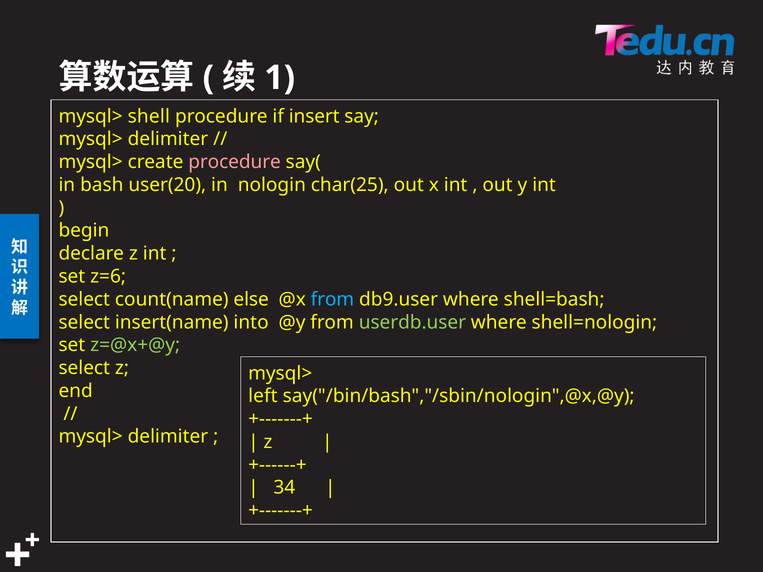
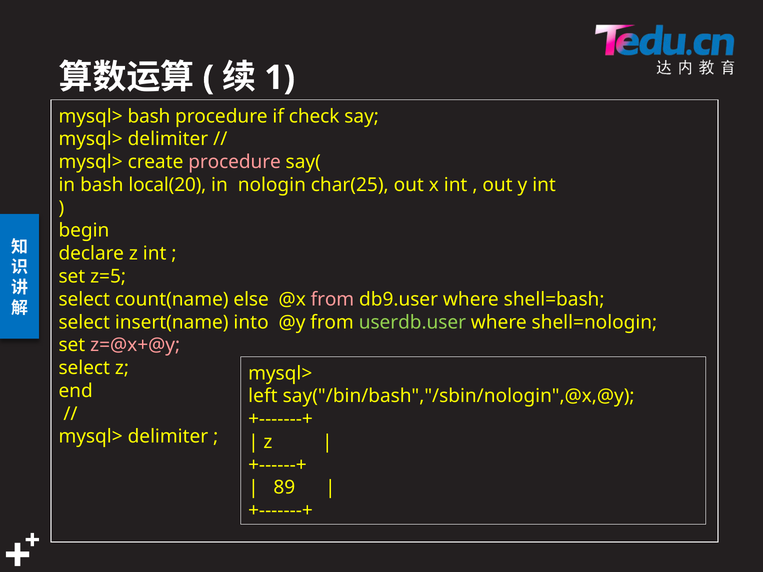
mysql> shell: shell -> bash (149, 116)
insert: insert -> check (314, 116)
user(20: user(20 -> local(20 (167, 185)
z=6: z=6 -> z=5 (108, 277)
from colour: light blue -> pink (332, 299)
z=@x+@y colour: light green -> pink (135, 345)
34: 34 -> 89 (284, 488)
